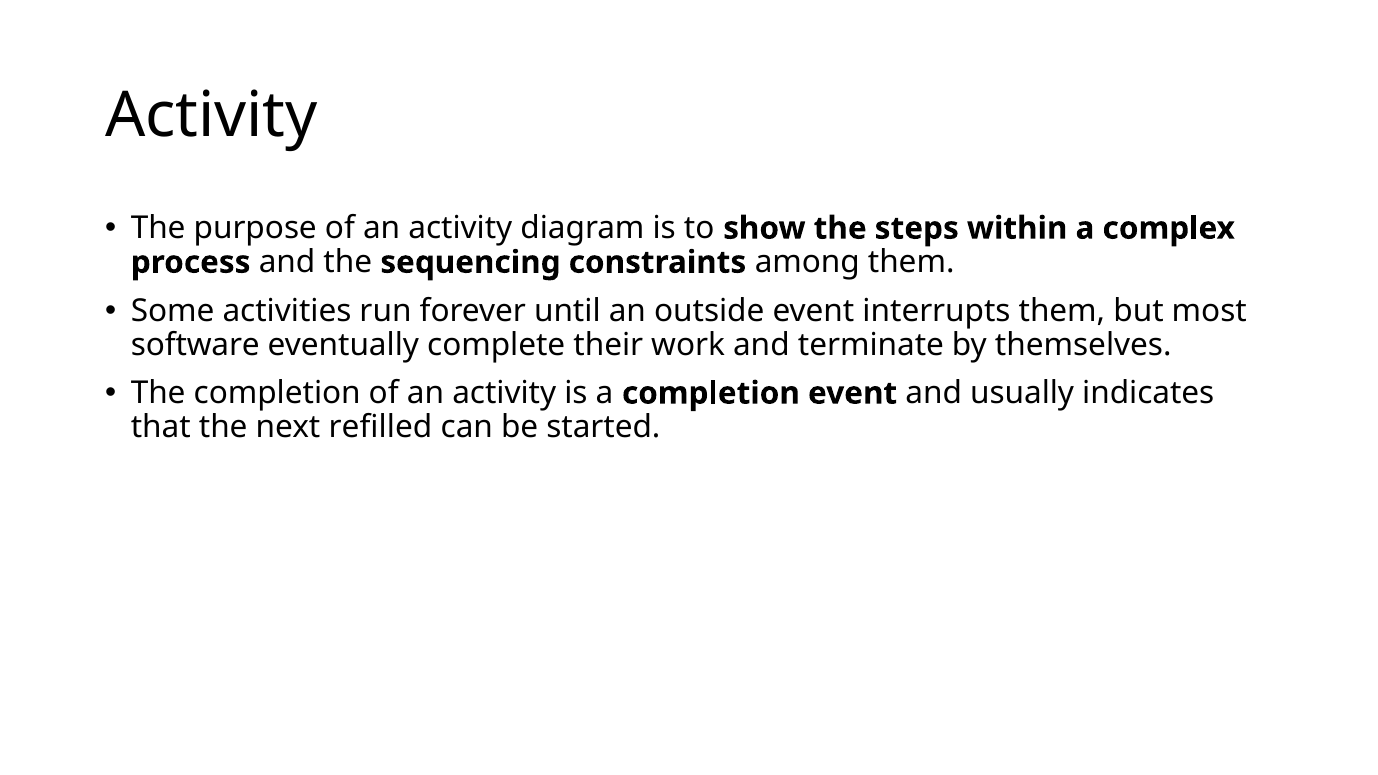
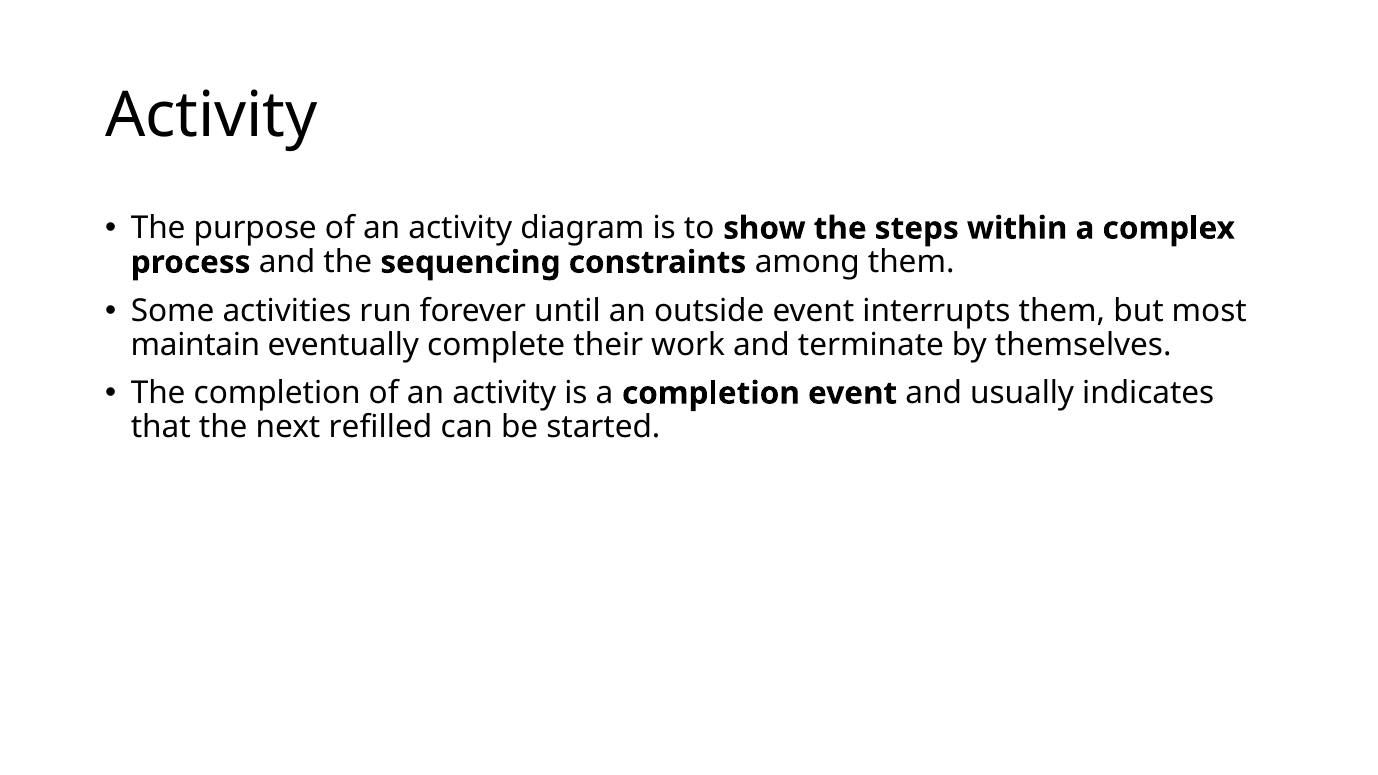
software: software -> maintain (195, 345)
